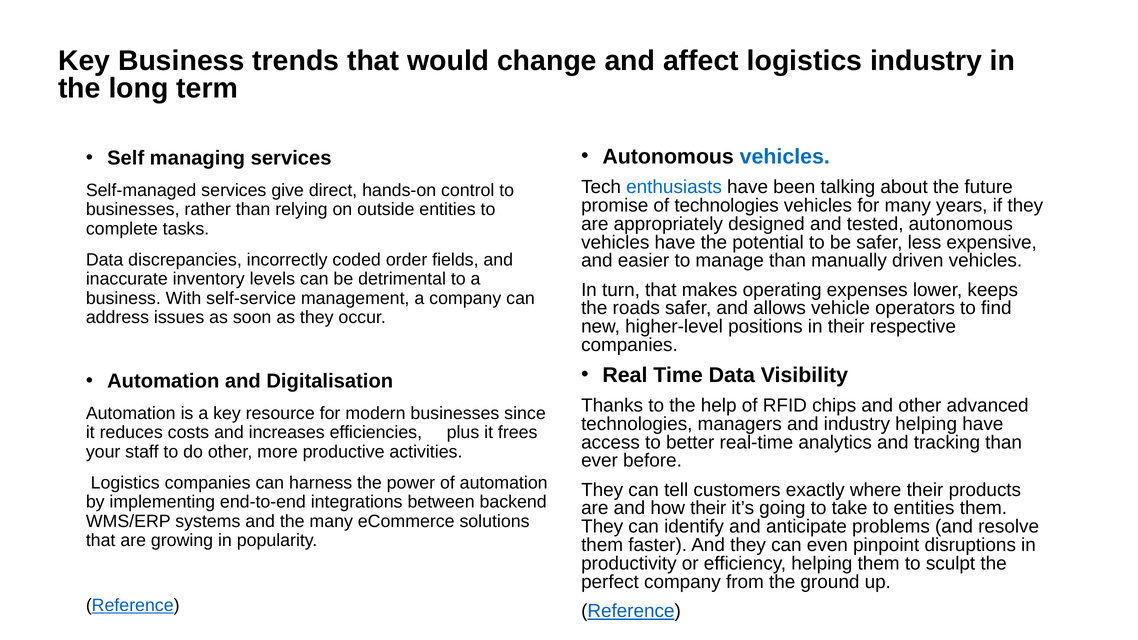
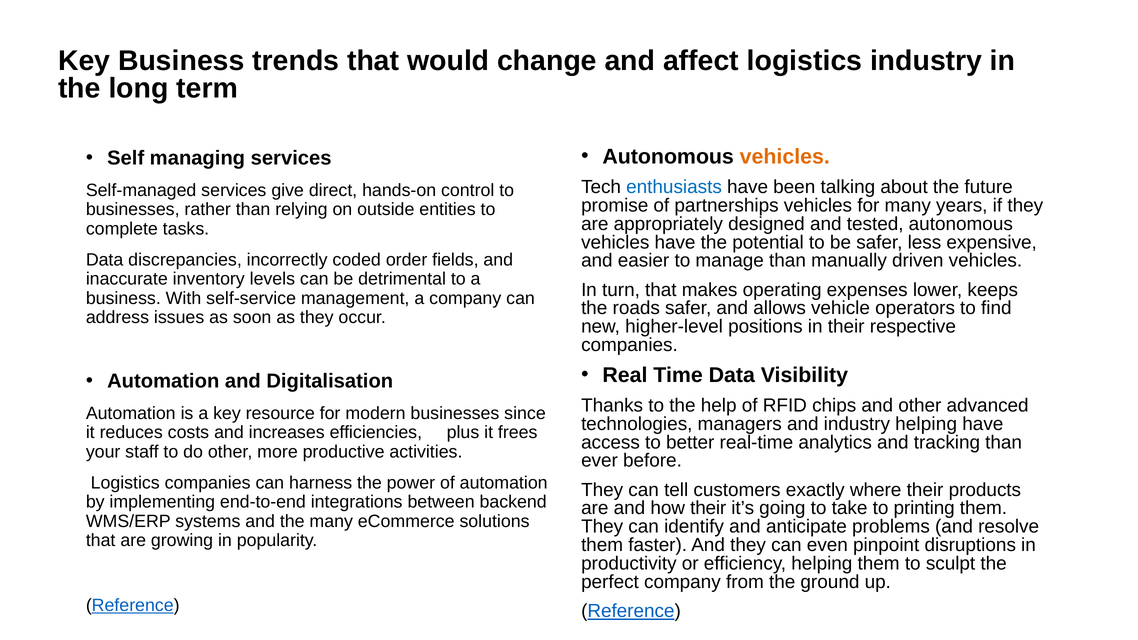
vehicles colour: blue -> orange (785, 157)
of technologies: technologies -> partnerships (727, 206)
to entities: entities -> printing (924, 508)
